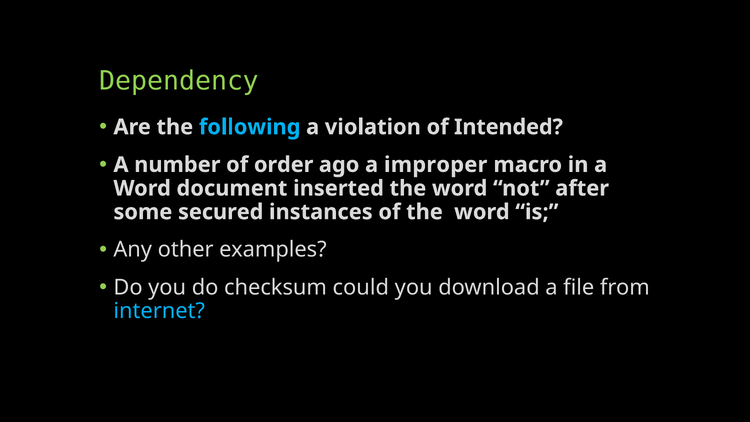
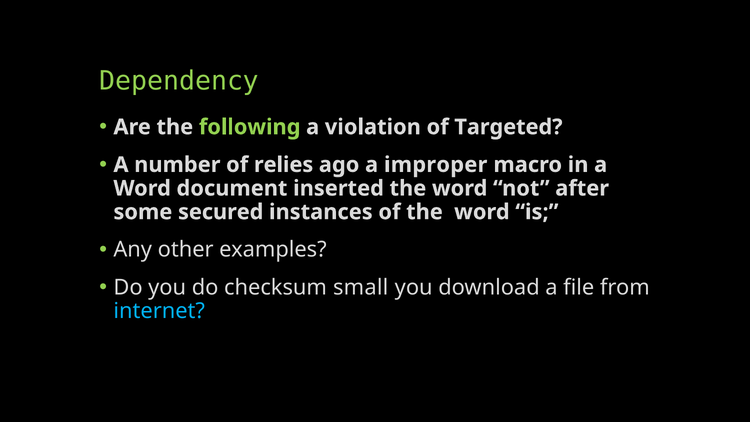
following colour: light blue -> light green (250, 127)
Intended: Intended -> Targeted (508, 127)
order: order -> relies (284, 165)
could: could -> small (361, 287)
